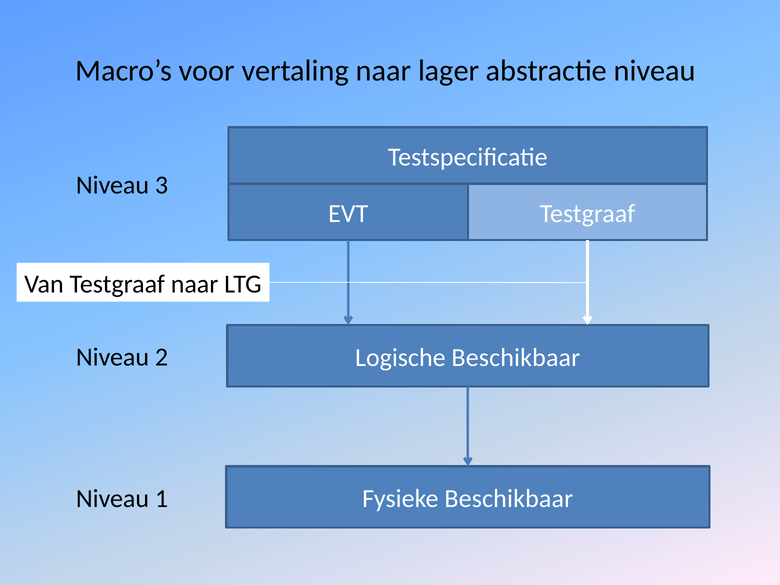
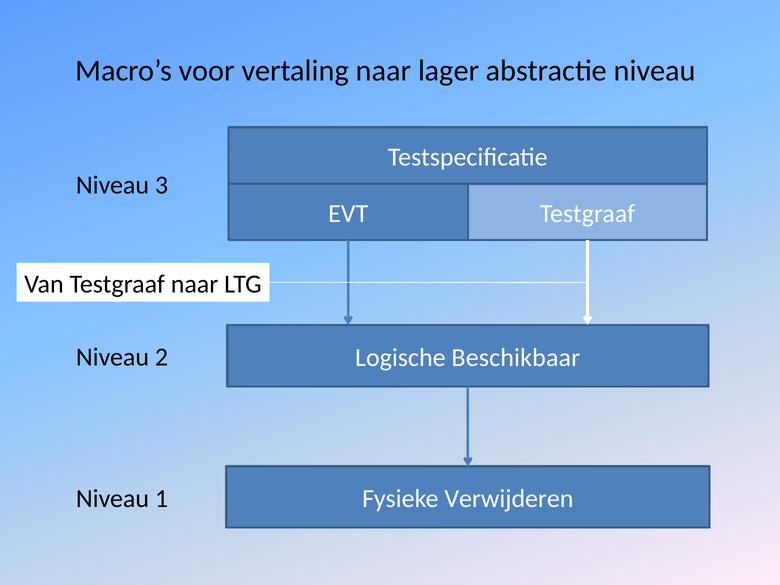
Fysieke Beschikbaar: Beschikbaar -> Verwijderen (509, 499)
